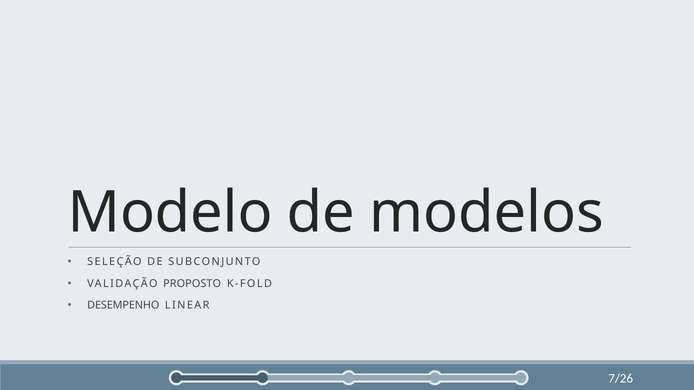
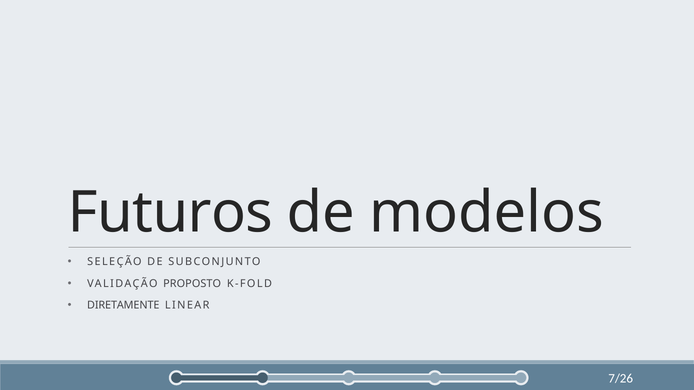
Modelo: Modelo -> Futuros (170, 213)
DESEMPENHO: DESEMPENHO -> DIRETAMENTE (123, 306)
